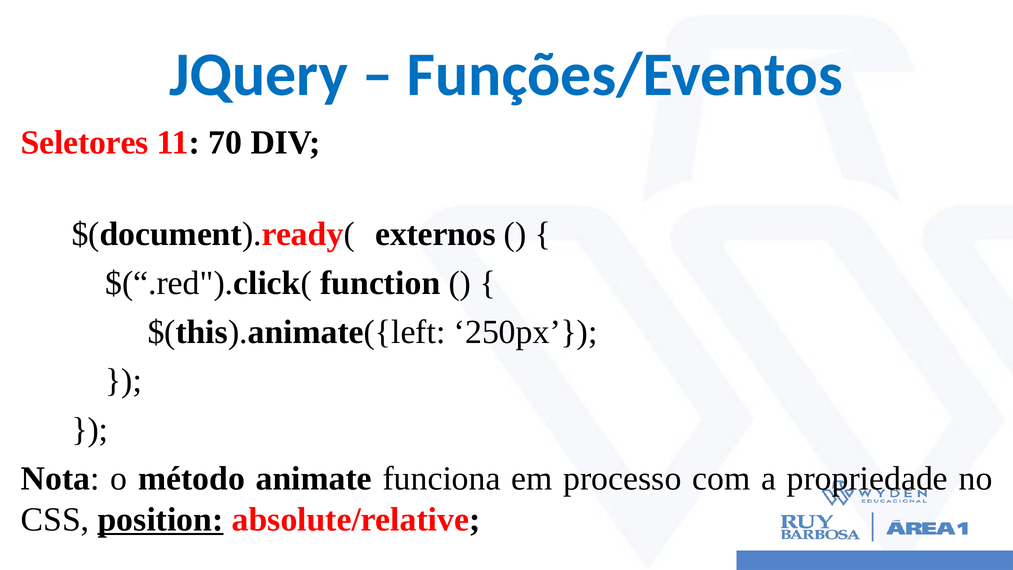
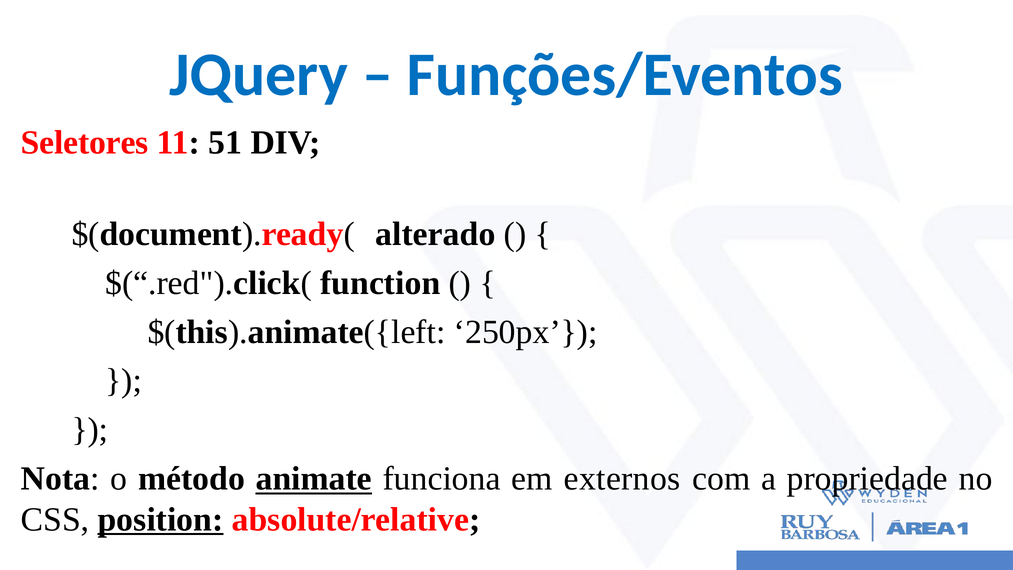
70: 70 -> 51 (225, 143)
externos: externos -> alterado (435, 234)
animate underline: none -> present (314, 479)
processo: processo -> externos (622, 479)
